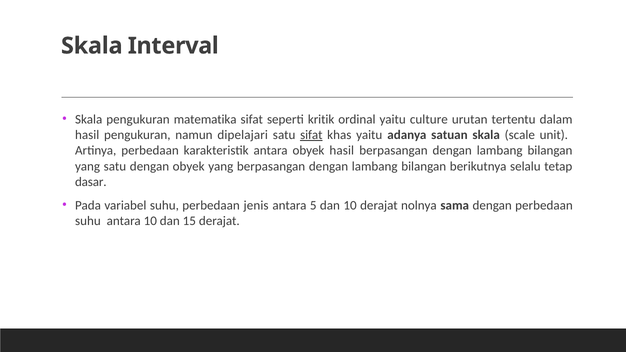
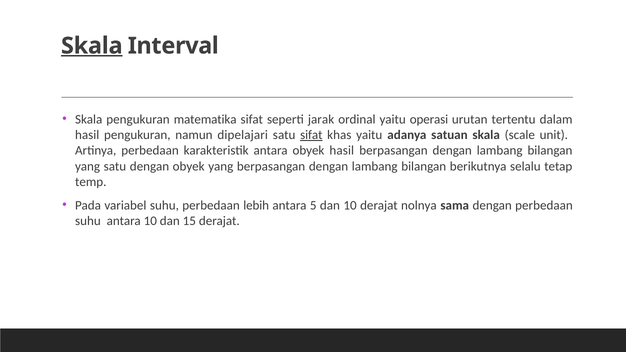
Skala underline: none -> present (92, 46)
kritik: kritik -> jarak (321, 119)
culture: culture -> operasi (429, 119)
dasar: dasar -> temp (91, 182)
jenis: jenis -> lebih (256, 206)
